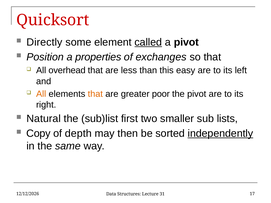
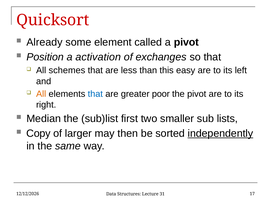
Directly: Directly -> Already (45, 42)
called underline: present -> none (148, 42)
properties: properties -> activation (98, 57)
overhead: overhead -> schemes (67, 71)
that colour: orange -> blue (95, 94)
Natural: Natural -> Median (44, 119)
depth: depth -> larger (78, 134)
